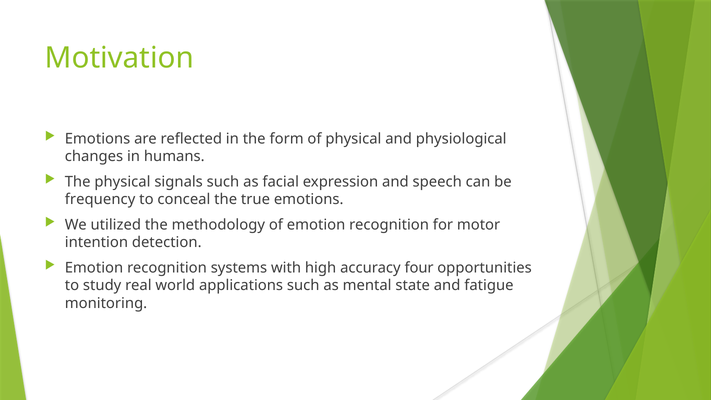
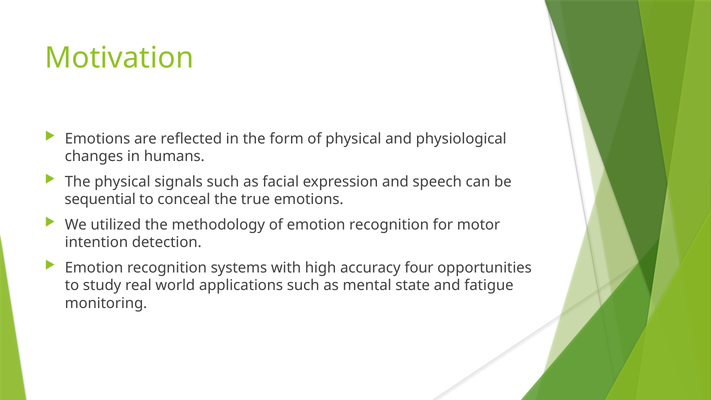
frequency: frequency -> sequential (100, 199)
